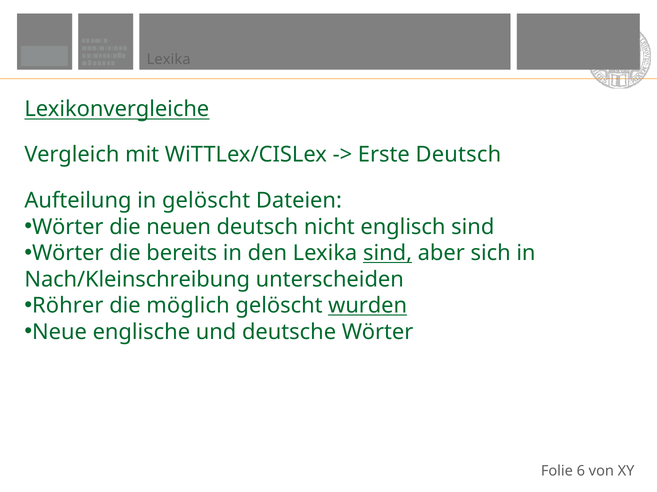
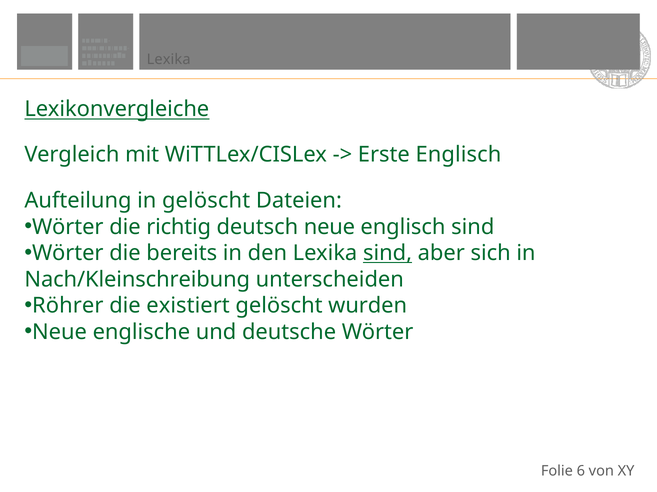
Erste Deutsch: Deutsch -> Englisch (458, 155)
neuen: neuen -> richtig (179, 227)
deutsch nicht: nicht -> neue (329, 227)
möglich: möglich -> existiert (188, 306)
wurden underline: present -> none (368, 306)
